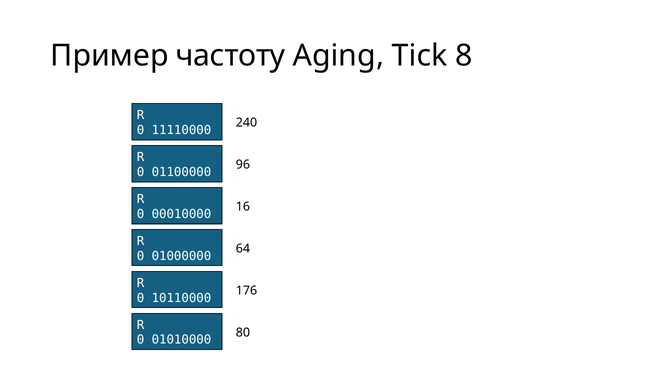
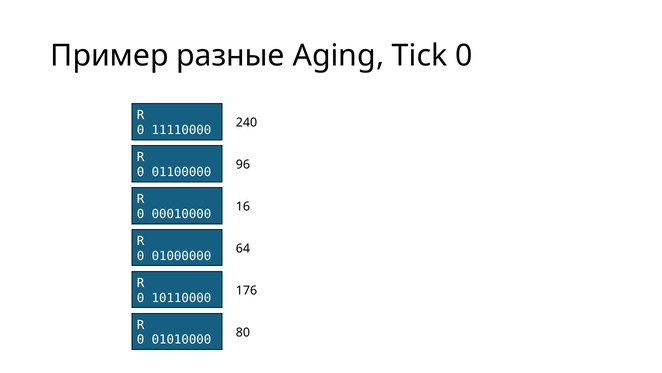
частоту: частоту -> разные (230, 56)
Tick 8: 8 -> 0 (464, 56)
